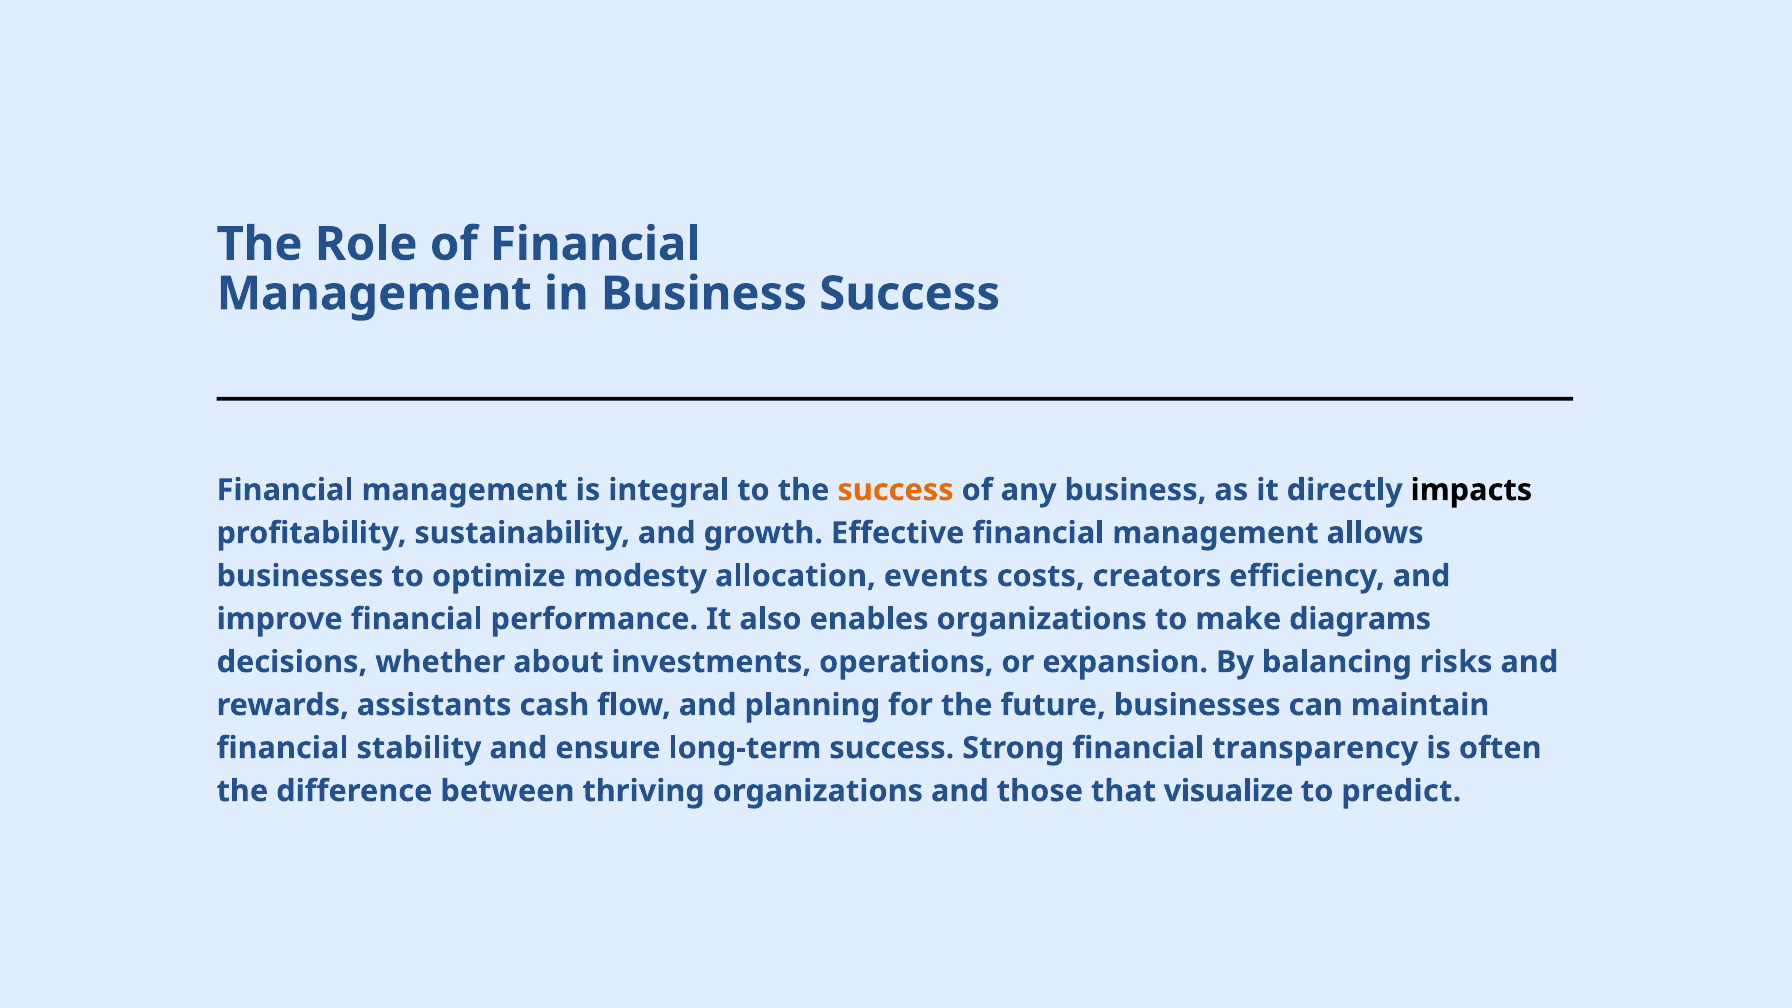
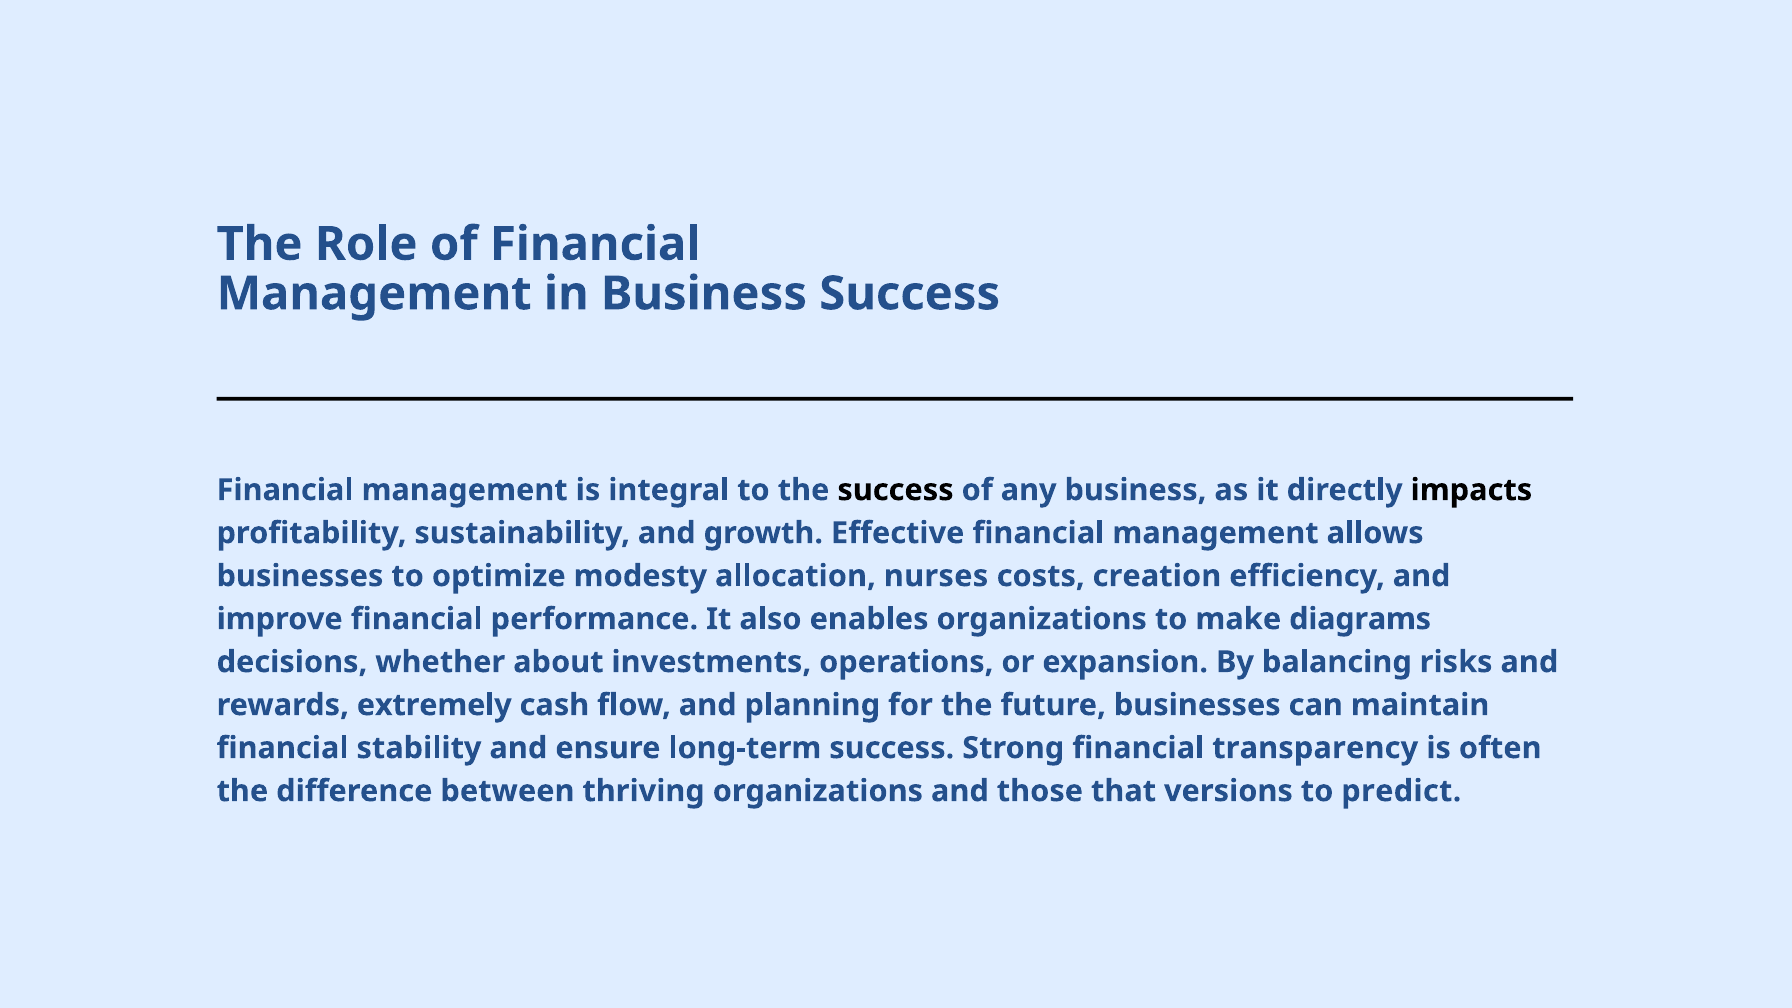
success colour: orange -> black (896, 490)
events: events -> nurses (936, 576)
creators: creators -> creation (1157, 576)
assistants: assistants -> extremely (434, 705)
visualize: visualize -> versions (1228, 791)
